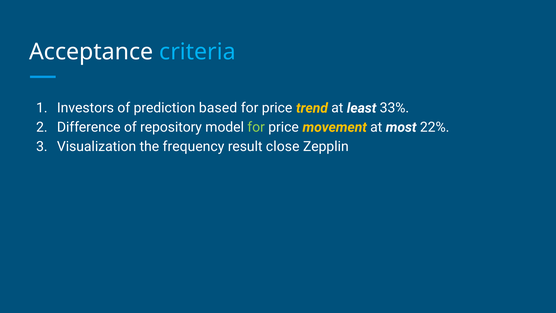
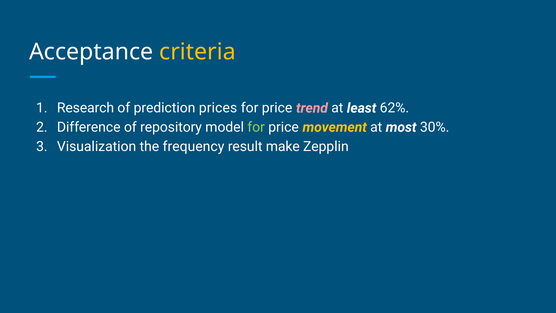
criteria colour: light blue -> yellow (198, 52)
Investors: Investors -> Research (86, 108)
based: based -> prices (218, 108)
trend colour: yellow -> pink (312, 108)
33%: 33% -> 62% (394, 108)
22%: 22% -> 30% (435, 127)
close: close -> make (283, 146)
